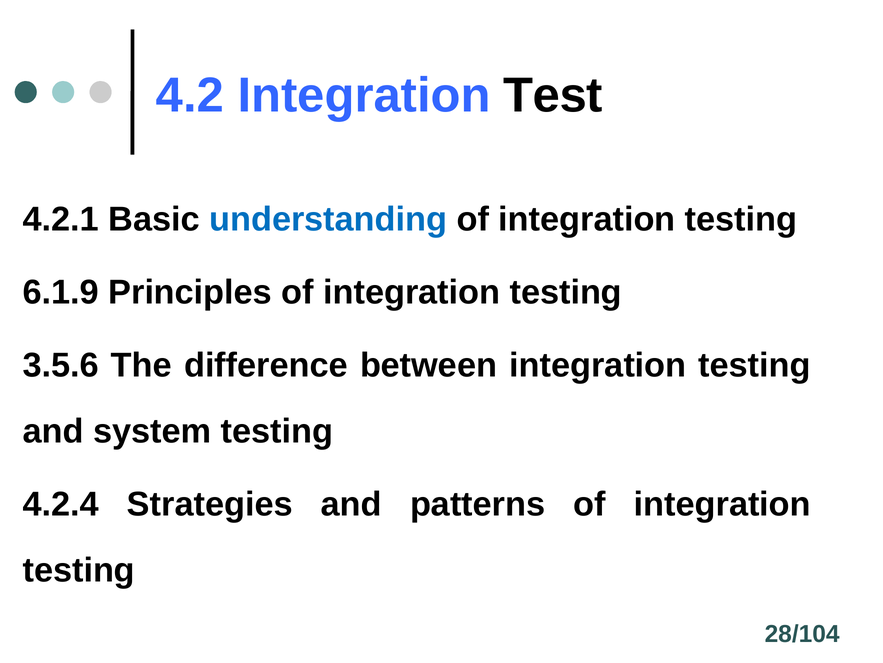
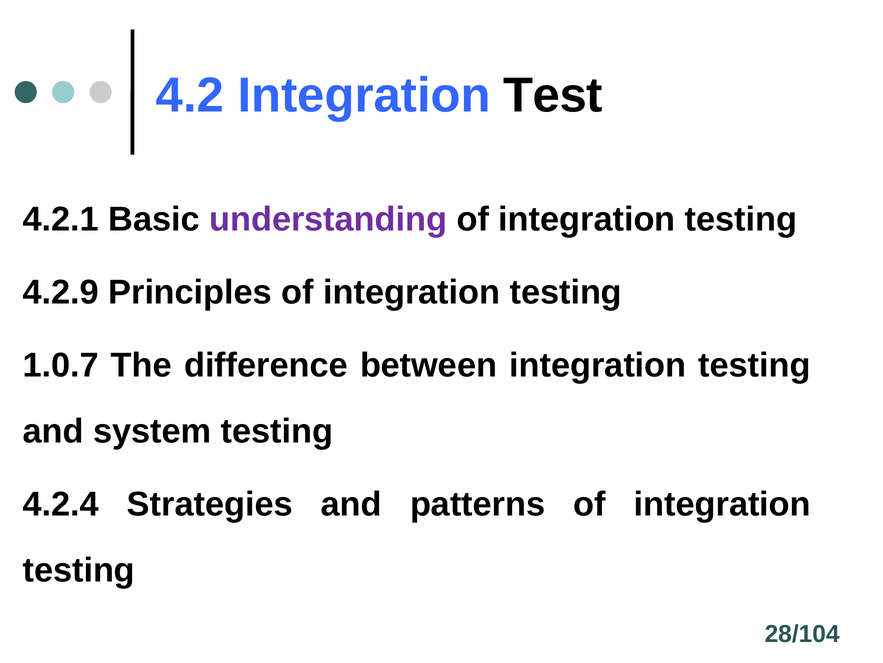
understanding colour: blue -> purple (328, 219)
6.1.9: 6.1.9 -> 4.2.9 (61, 292)
3.5.6: 3.5.6 -> 1.0.7 (61, 365)
